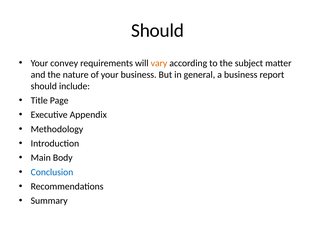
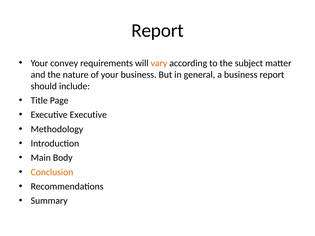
Should: Should -> Report (158, 30)
Executive Appendix: Appendix -> Executive (88, 115)
Conclusion colour: blue -> orange (52, 172)
